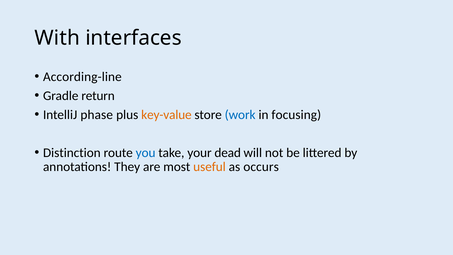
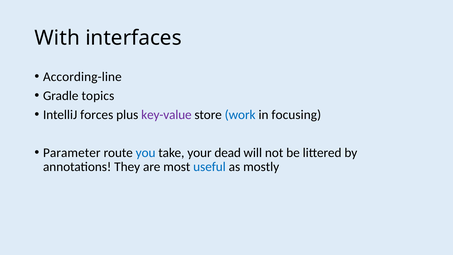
return: return -> topics (98, 96)
phase: phase -> forces (97, 115)
key-value colour: orange -> purple (166, 115)
Distinction: Distinction -> Parameter (72, 153)
useful colour: orange -> blue (209, 167)
occurs: occurs -> mostly (261, 167)
